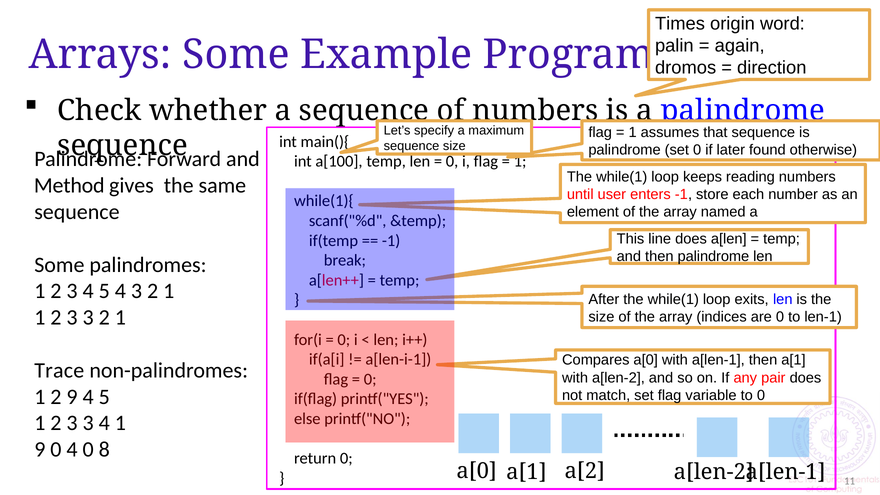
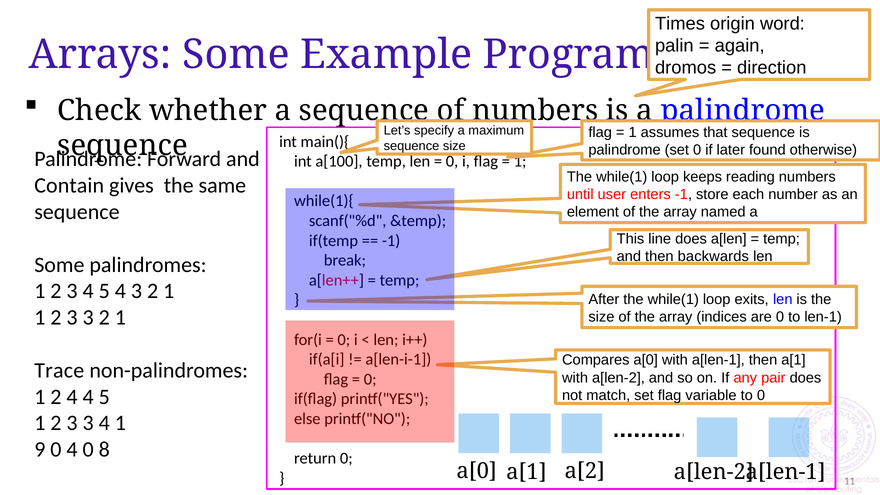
Method: Method -> Contain (69, 186)
then palindrome: palindrome -> backwards (713, 256)
2 9: 9 -> 4 (72, 397)
